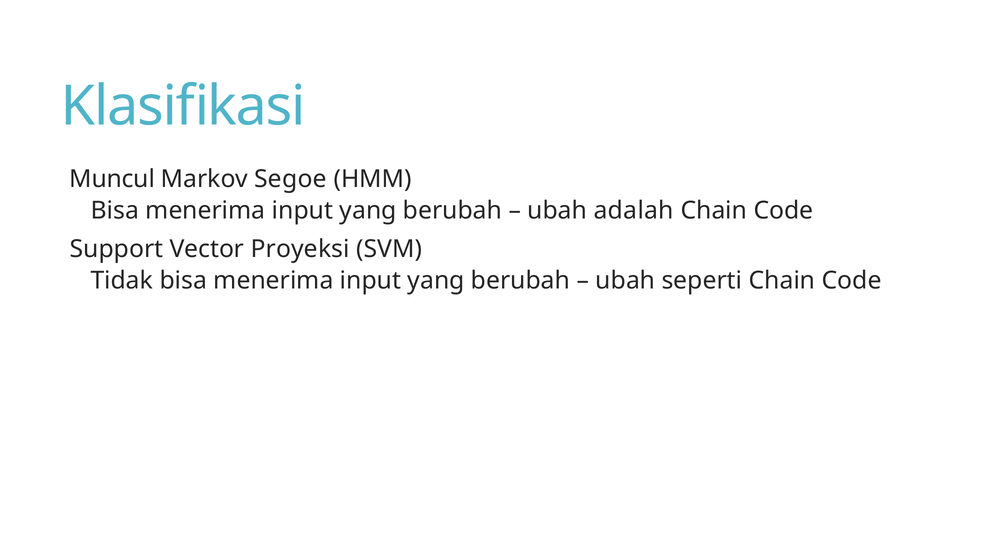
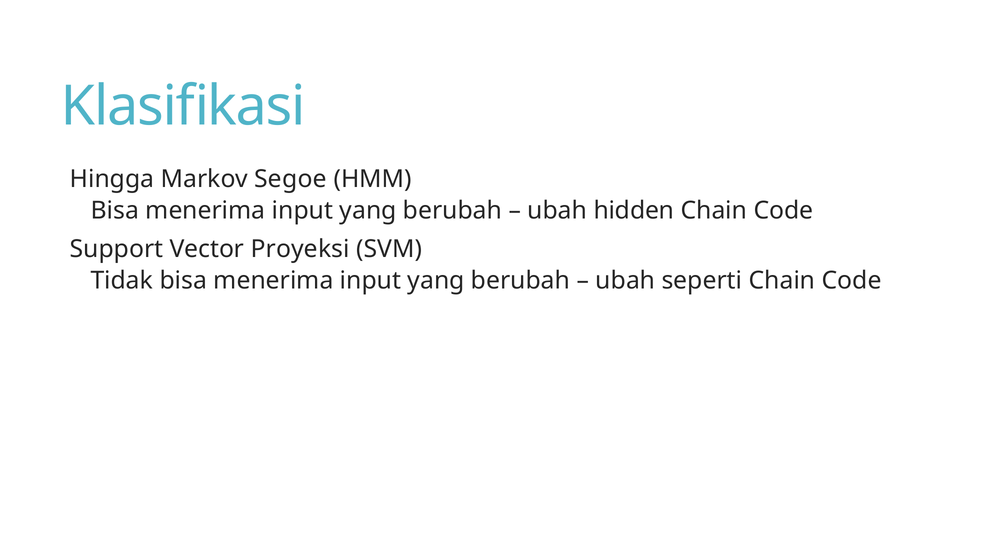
Muncul: Muncul -> Hingga (112, 179)
adalah: adalah -> hidden (634, 211)
